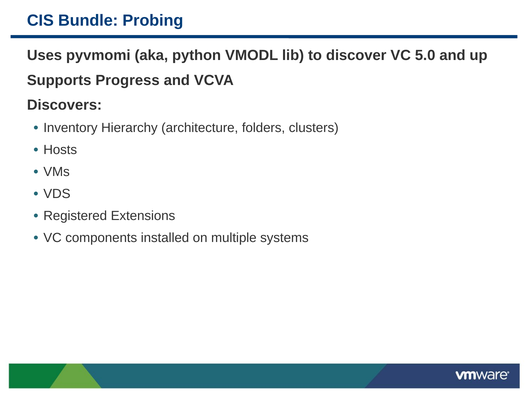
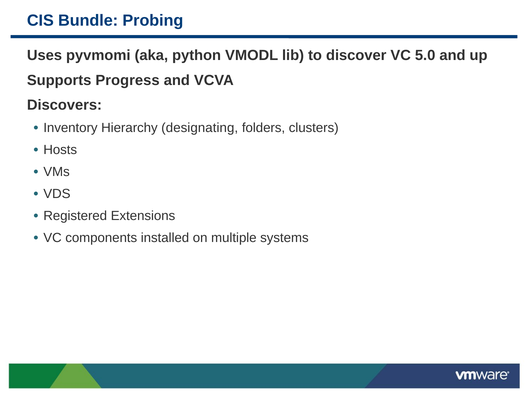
architecture: architecture -> designating (200, 128)
